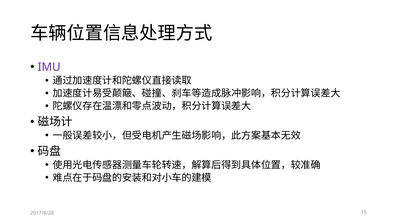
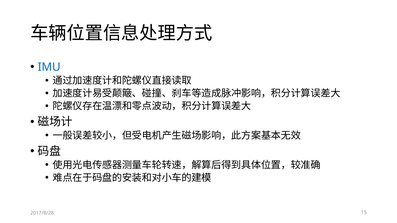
IMU colour: purple -> blue (49, 67)
